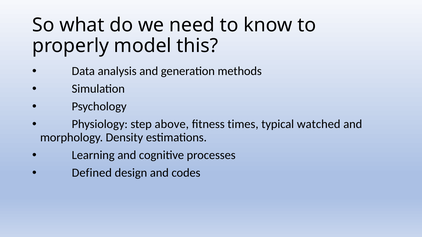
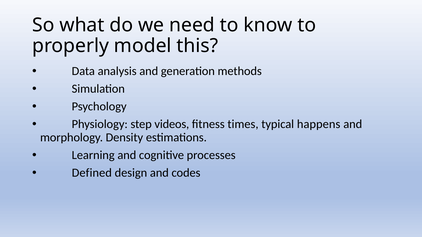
above: above -> videos (172, 124)
watched: watched -> happens (319, 124)
